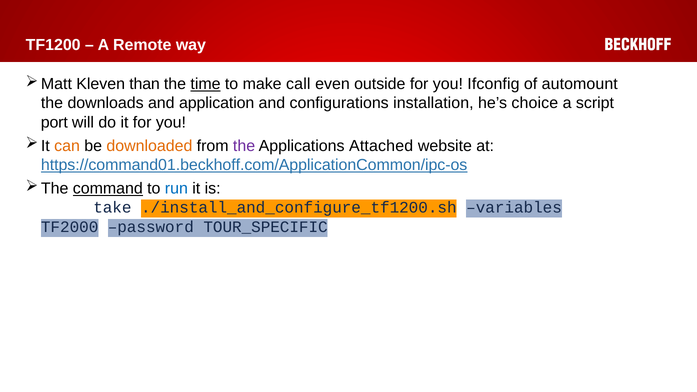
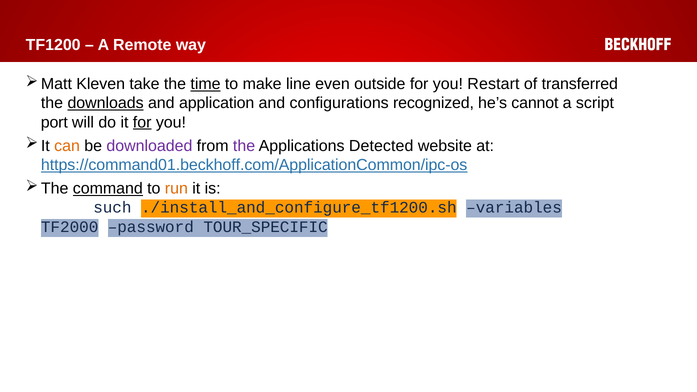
than: than -> take (144, 84)
call: call -> line (298, 84)
Ifconfig: Ifconfig -> Restart (493, 84)
automount: automount -> transferred (580, 84)
downloads underline: none -> present (106, 103)
installation: installation -> recognized (434, 103)
choice: choice -> cannot (535, 103)
for underline: none -> present (142, 122)
downloaded colour: orange -> purple (149, 146)
Attached: Attached -> Detected (381, 146)
run colour: blue -> orange (176, 188)
take: take -> such (112, 208)
